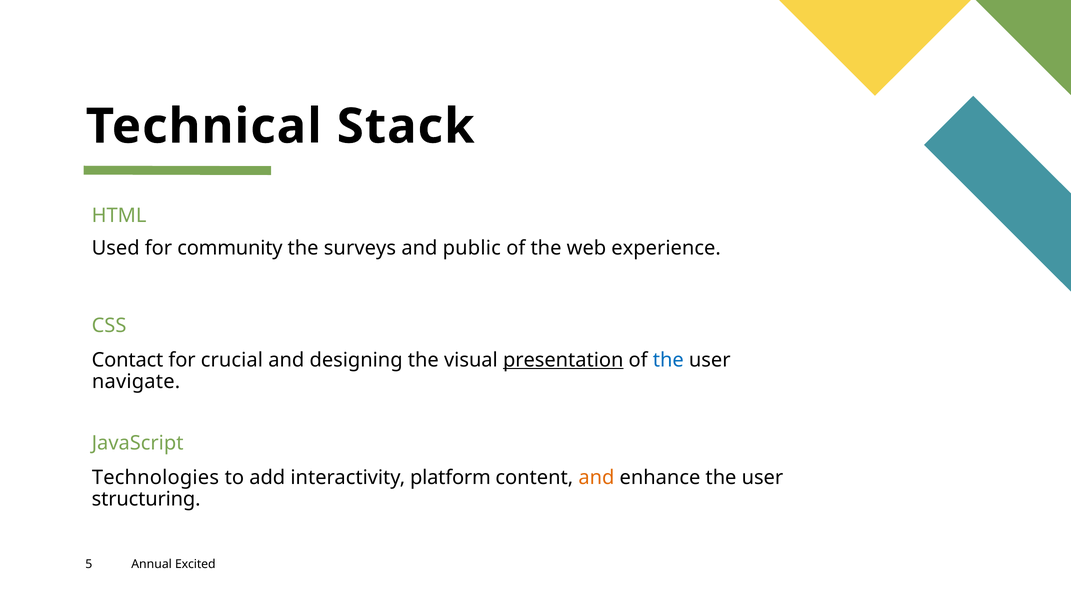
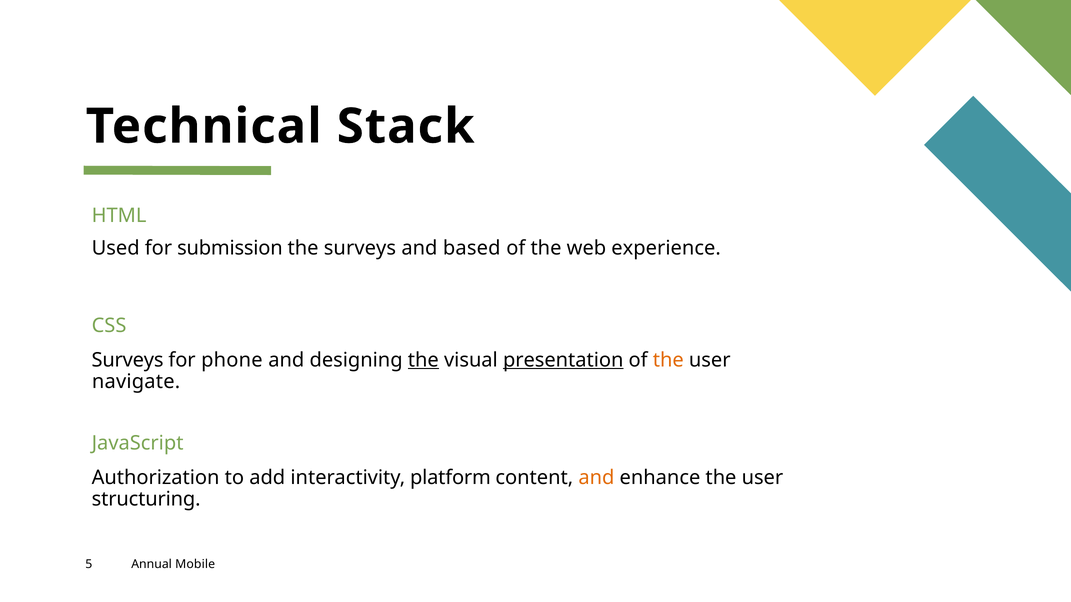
community: community -> submission (230, 248)
public: public -> based (472, 248)
Contact: Contact -> Surveys (128, 360)
crucial: crucial -> phone (232, 360)
the underline: none -> present (423, 360)
the colour: blue -> orange (668, 360)
Technologies: Technologies -> Authorization (156, 478)
Excited: Excited -> Mobile (195, 564)
